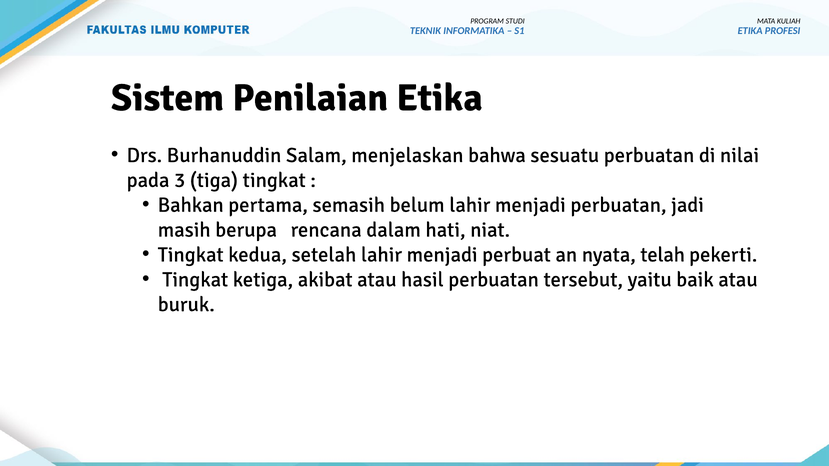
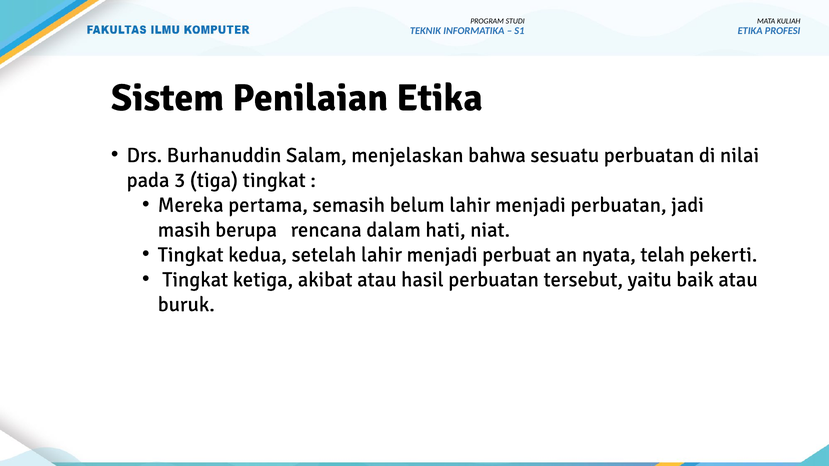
Bahkan: Bahkan -> Mereka (191, 205)
